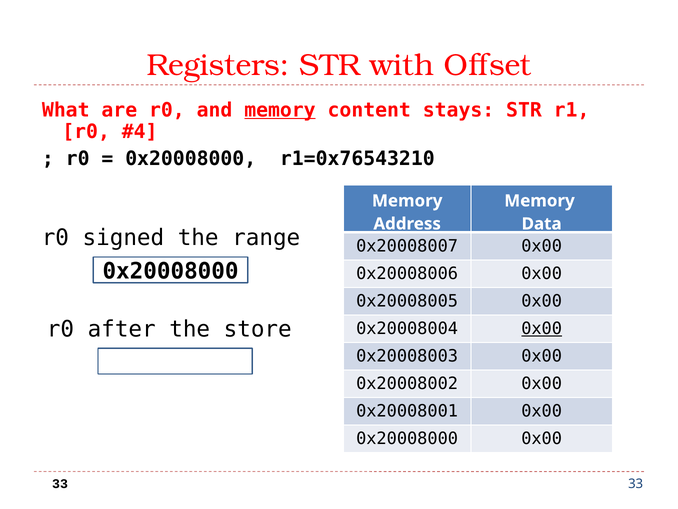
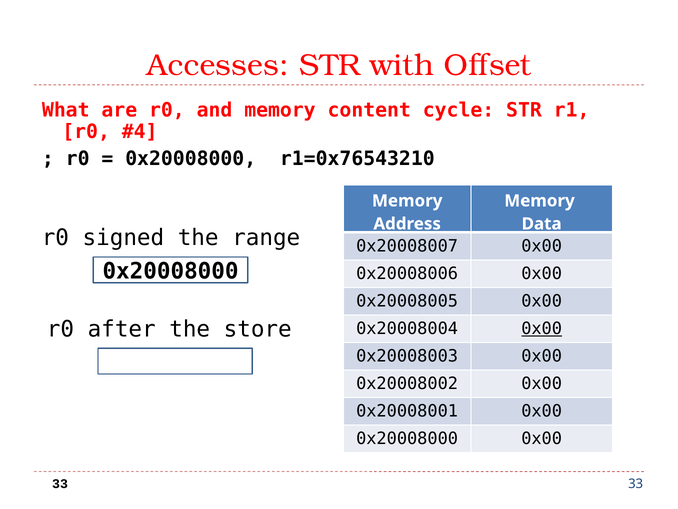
Registers: Registers -> Accesses (218, 65)
memory underline: present -> none (280, 110)
stays: stays -> cycle (459, 110)
